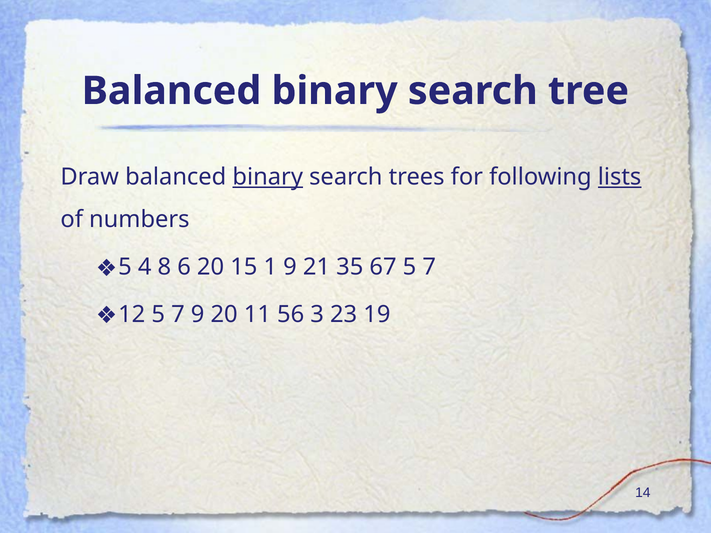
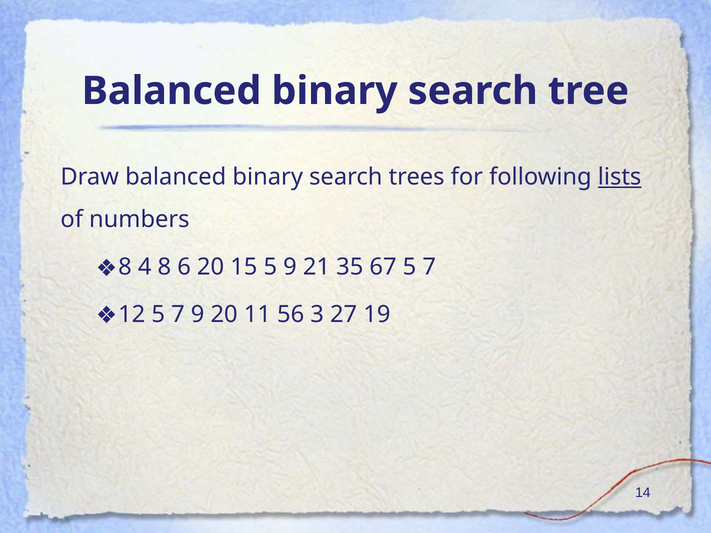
binary underline: present -> none (268, 177)
5: 5 -> 8 (125, 267)
15 1: 1 -> 5 (270, 267)
23: 23 -> 27 (344, 315)
